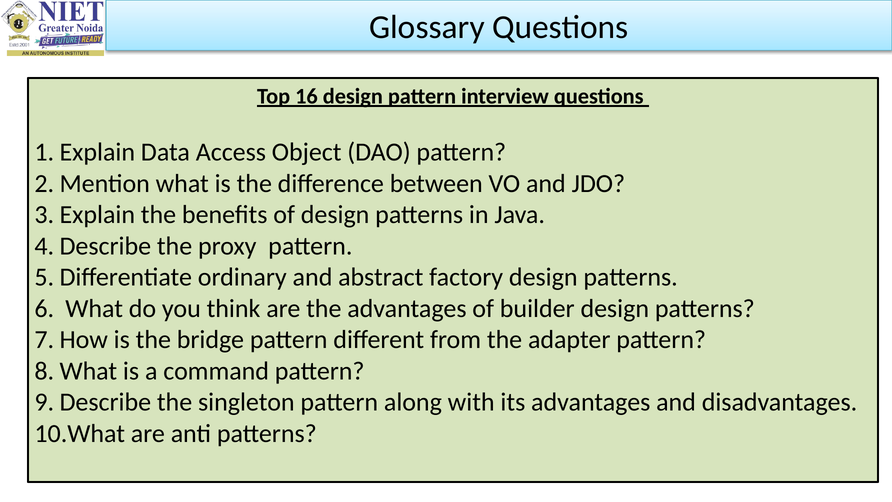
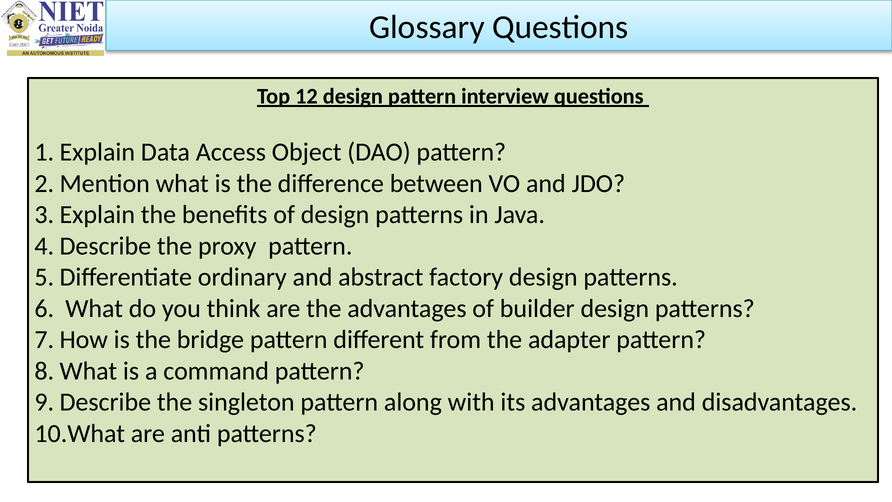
16: 16 -> 12 (306, 96)
